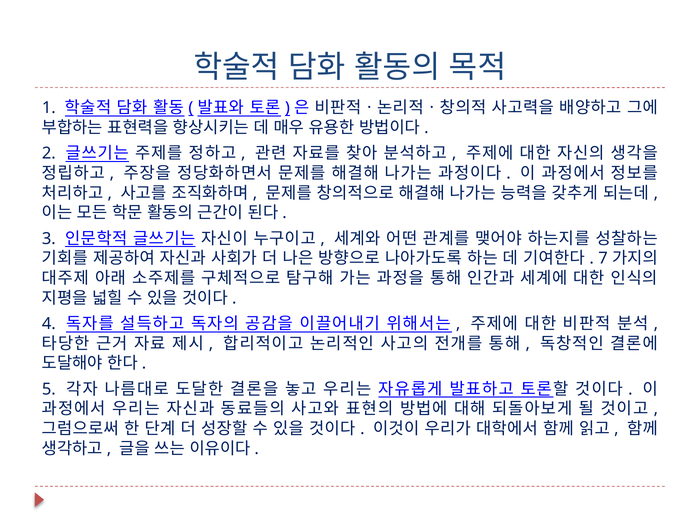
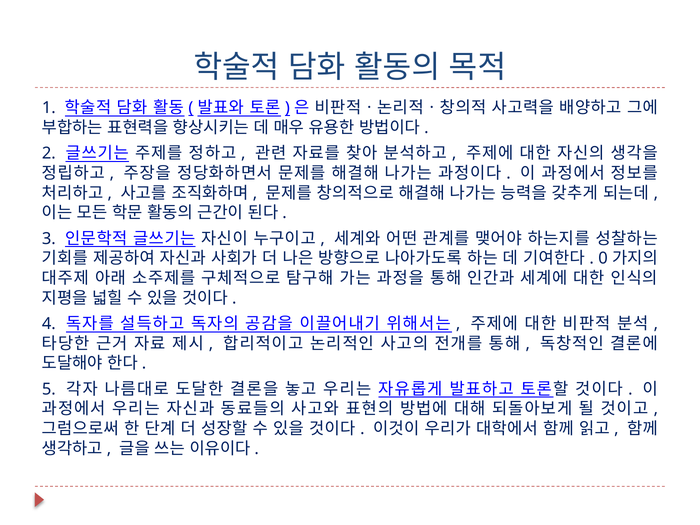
7: 7 -> 0 (603, 258)
